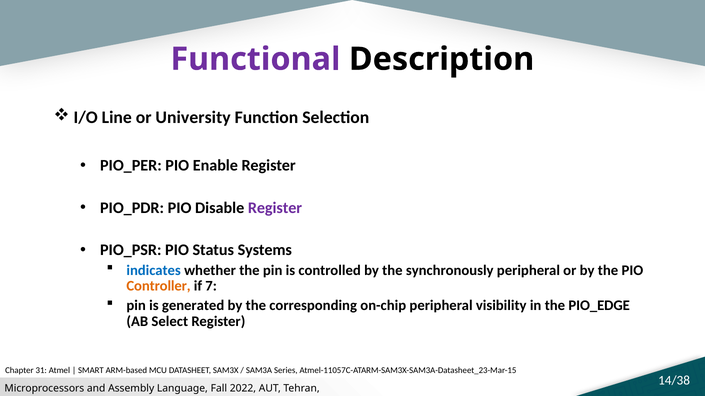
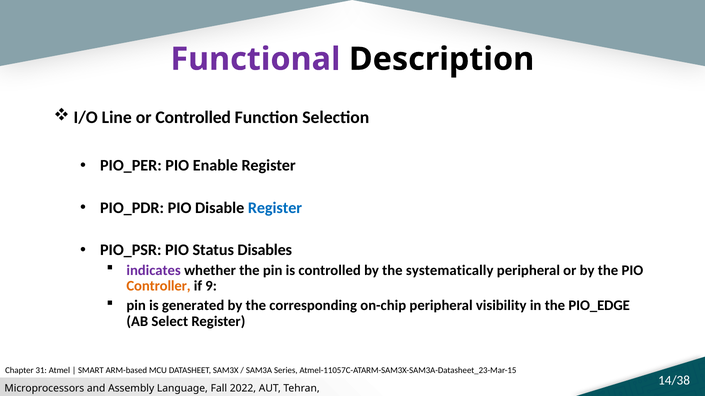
or University: University -> Controlled (193, 118)
Register colour: purple -> blue (275, 208)
Systems: Systems -> Disables (265, 250)
indicates colour: blue -> purple (154, 271)
synchronously: synchronously -> systematically (450, 271)
7: 7 -> 9 (211, 286)
